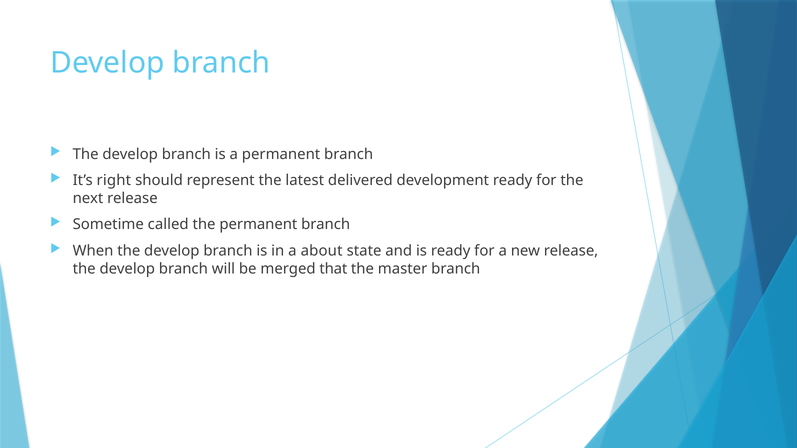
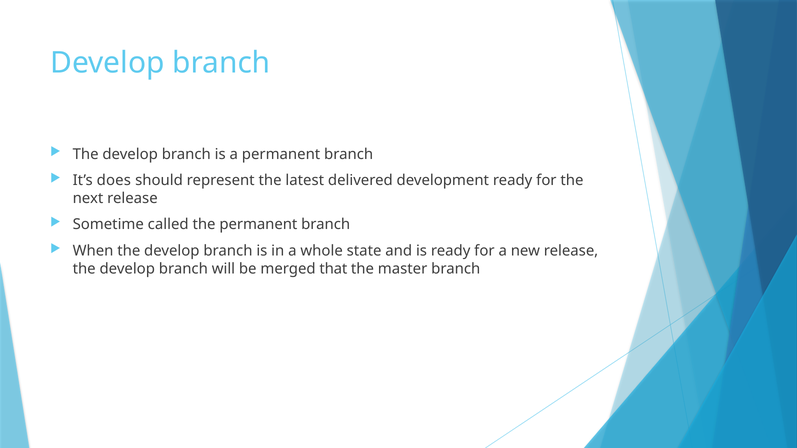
right: right -> does (114, 180)
about: about -> whole (322, 251)
